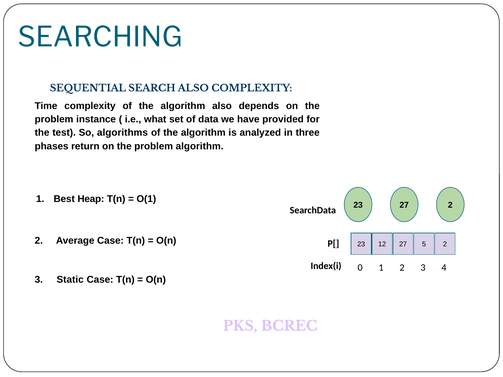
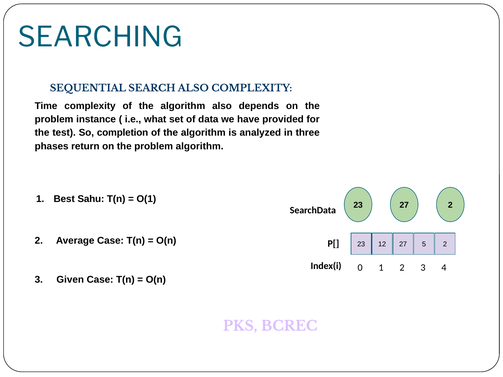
algorithms: algorithms -> completion (123, 133)
Heap: Heap -> Sahu (91, 199)
Static: Static -> Given (70, 280)
